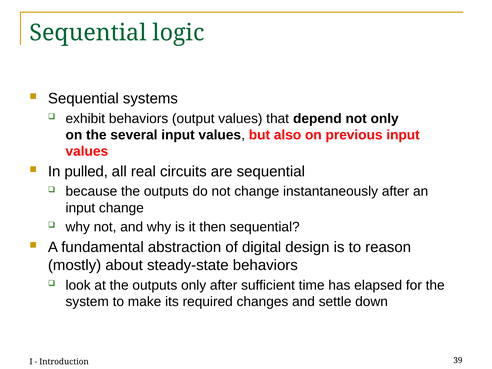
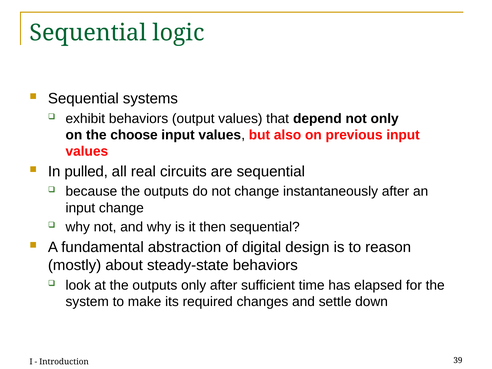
several: several -> choose (134, 135)
